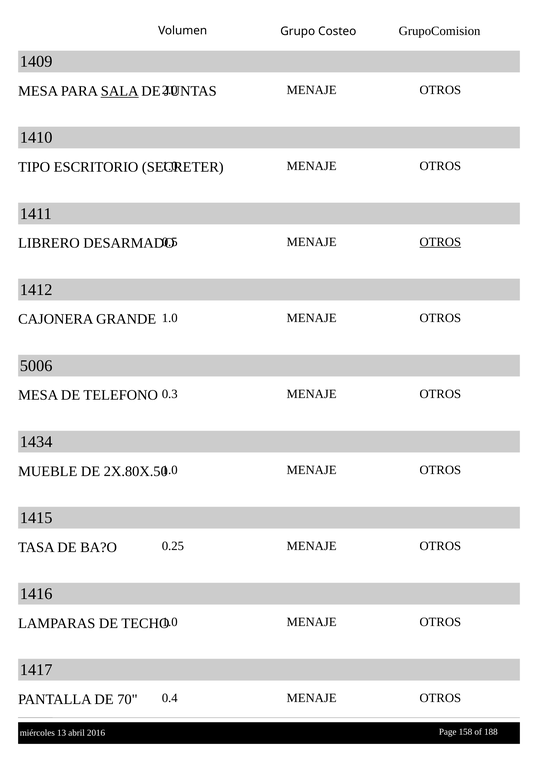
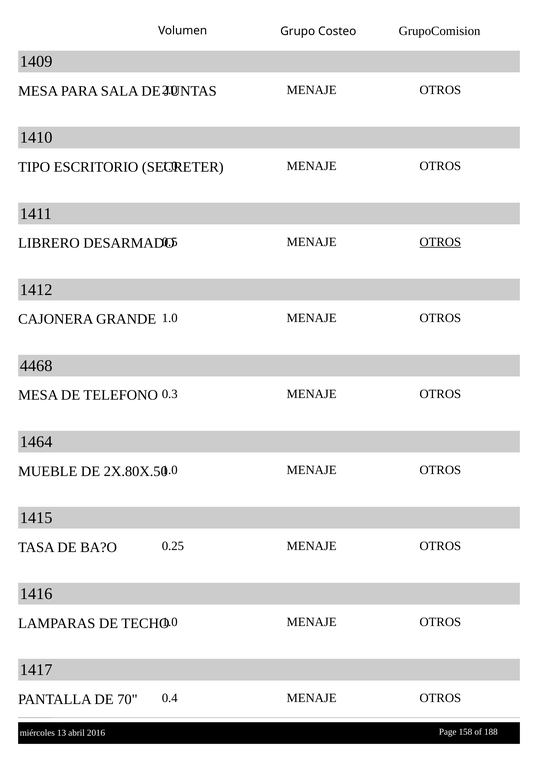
SALA underline: present -> none (120, 91)
5006: 5006 -> 4468 (36, 365)
1434: 1434 -> 1464 (36, 441)
